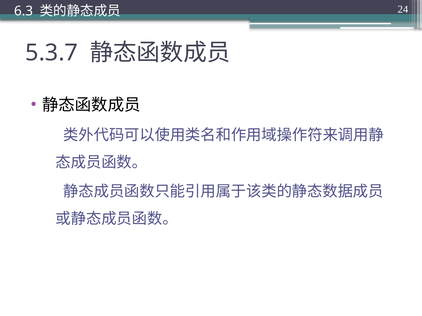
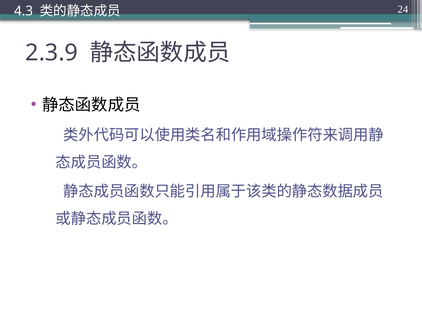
6.3: 6.3 -> 4.3 (24, 11)
5.3.7: 5.3.7 -> 2.3.9 (52, 53)
